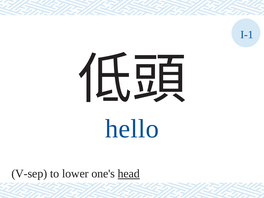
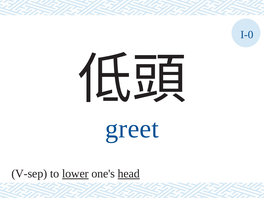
I-1: I-1 -> I-0 (247, 35)
hello: hello -> greet (132, 129)
lower underline: none -> present (75, 174)
